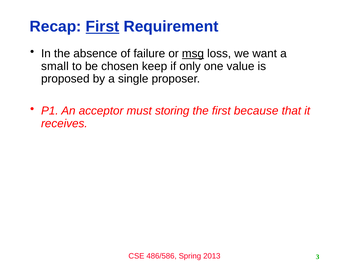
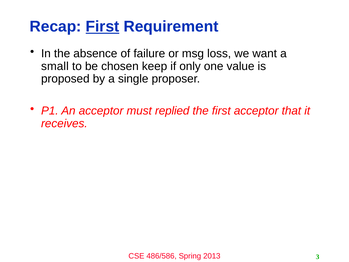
msg underline: present -> none (193, 54)
storing: storing -> replied (172, 111)
first because: because -> acceptor (256, 111)
